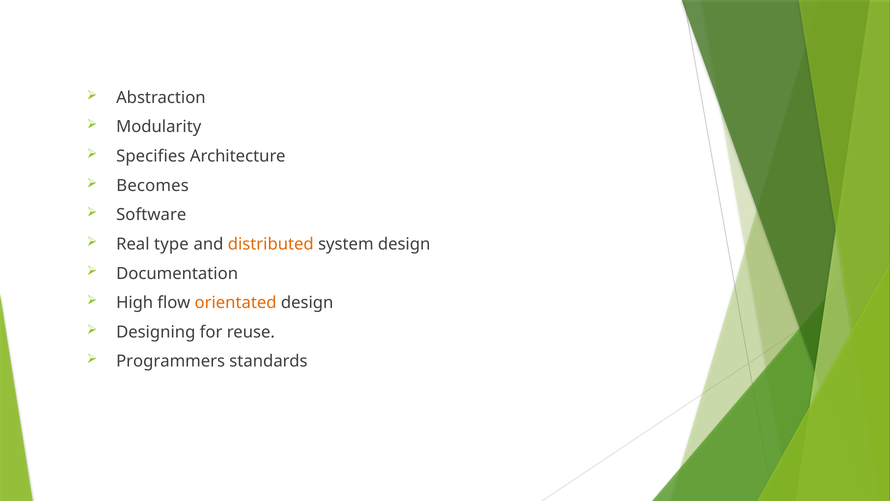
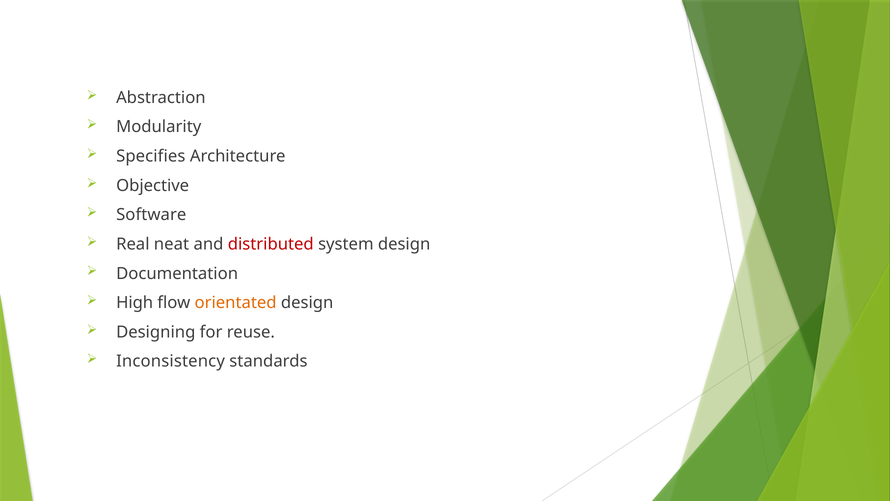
Becomes: Becomes -> Objective (153, 185)
type: type -> neat (171, 244)
distributed colour: orange -> red (271, 244)
Programmers: Programmers -> Inconsistency (171, 361)
